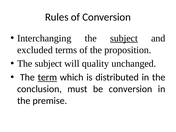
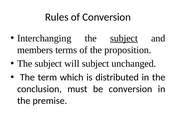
excluded: excluded -> members (35, 50)
will quality: quality -> subject (95, 64)
term underline: present -> none (47, 77)
